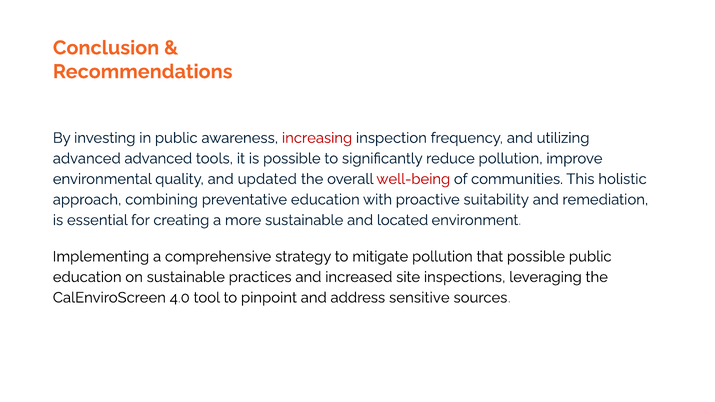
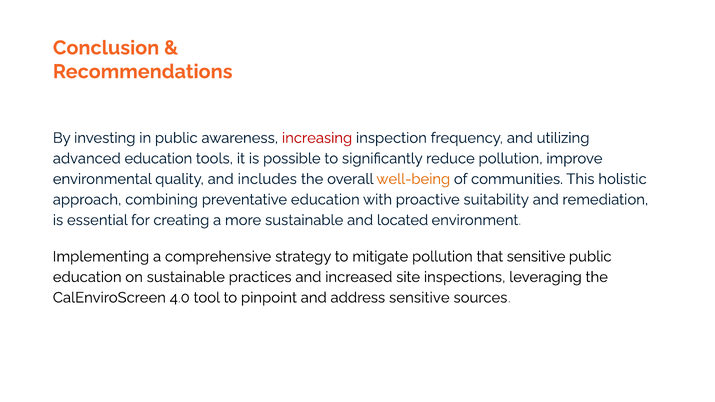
advanced advanced: advanced -> education (158, 159)
updated: updated -> includes (267, 179)
well-being colour: red -> orange (413, 179)
that possible: possible -> sensitive (536, 257)
